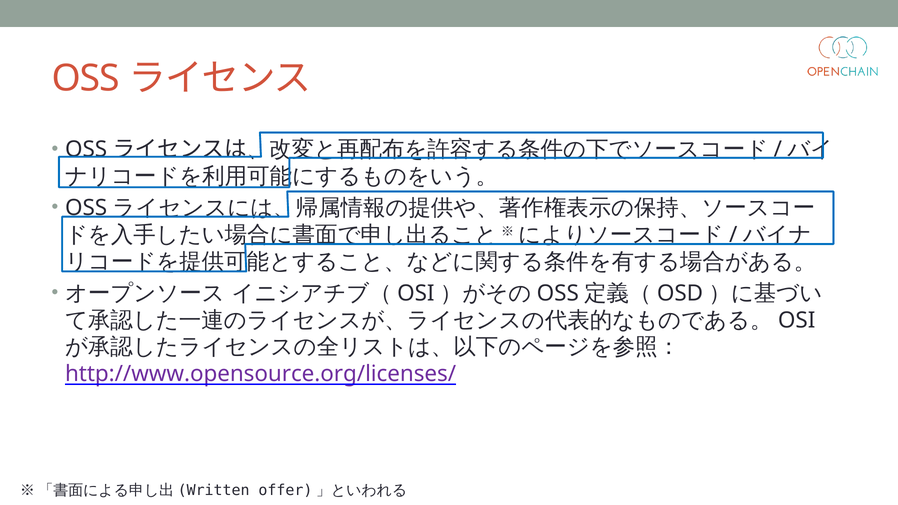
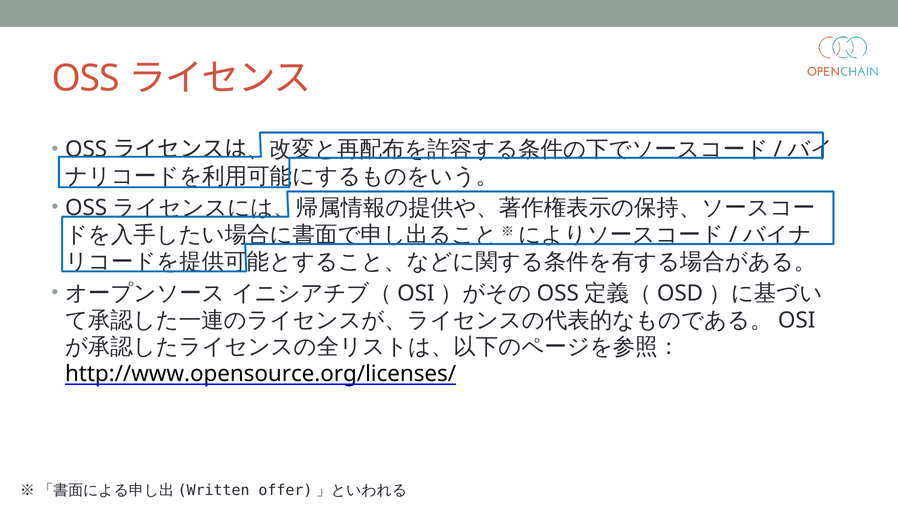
http://www.opensource.org/licenses/ colour: purple -> black (261, 374)
